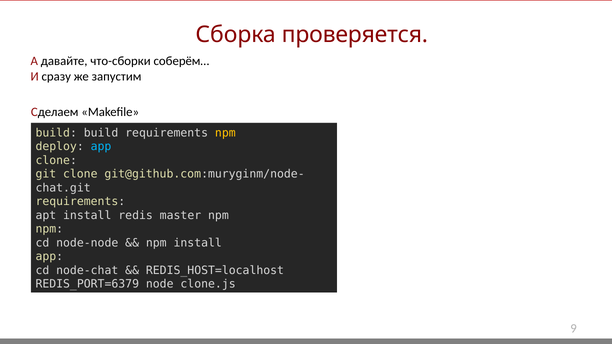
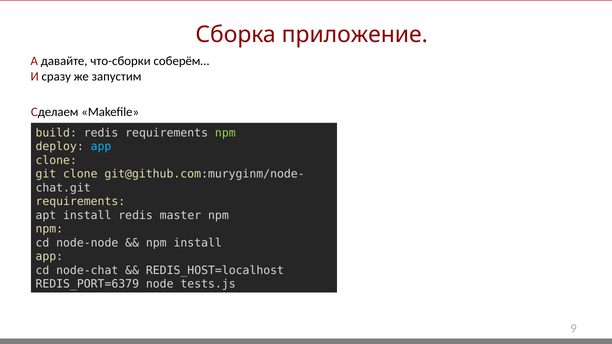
проверяется: проверяется -> приложение (355, 35)
build build: build -> redis (101, 133)
npm colour: yellow -> light green (225, 133)
clone.js: clone.js -> tests.js (208, 284)
